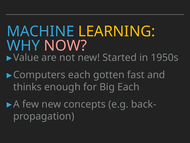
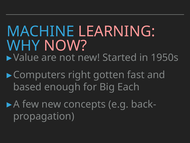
LEARNING colour: yellow -> pink (117, 31)
Computers each: each -> right (79, 75)
thinks: thinks -> based (27, 87)
